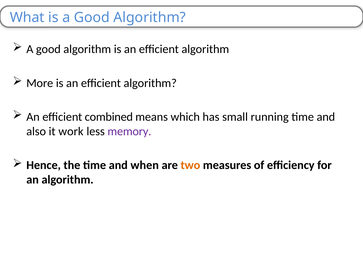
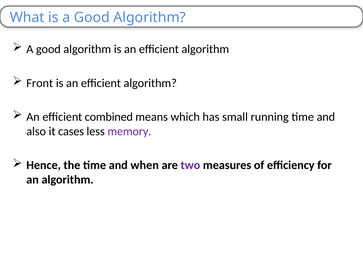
More: More -> Front (40, 83)
work: work -> cases (71, 132)
two colour: orange -> purple (190, 165)
